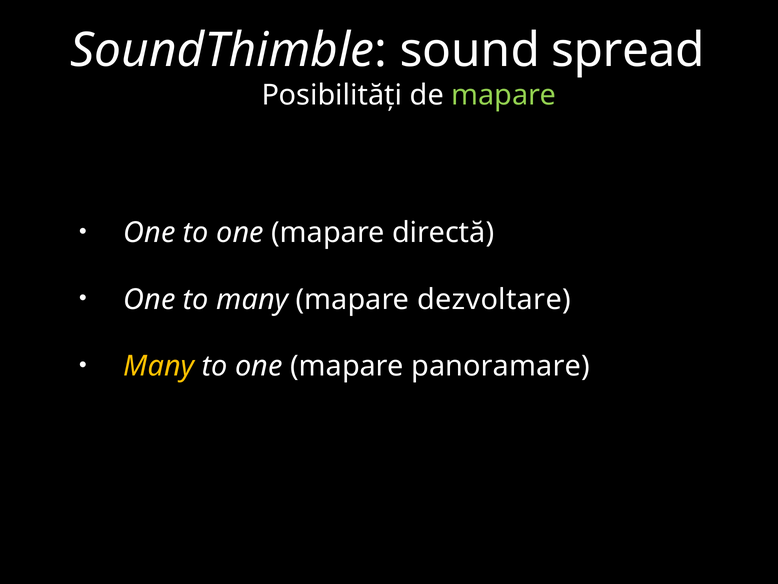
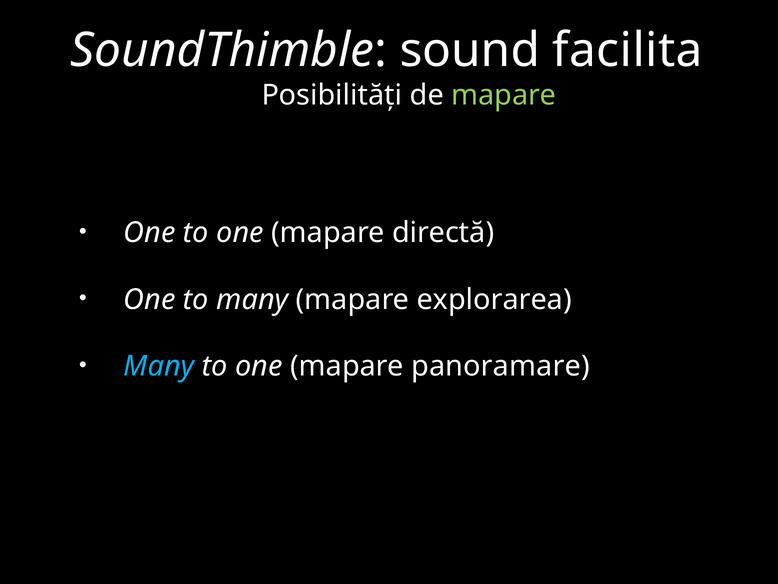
spread: spread -> facilita (628, 50)
dezvoltare: dezvoltare -> explorarea (494, 299)
Many colour: yellow -> light blue (159, 366)
